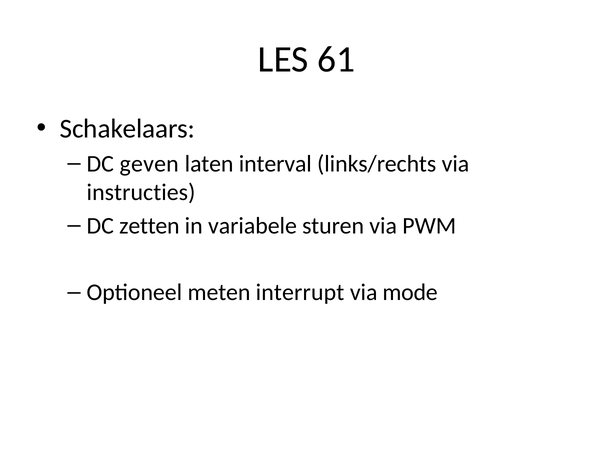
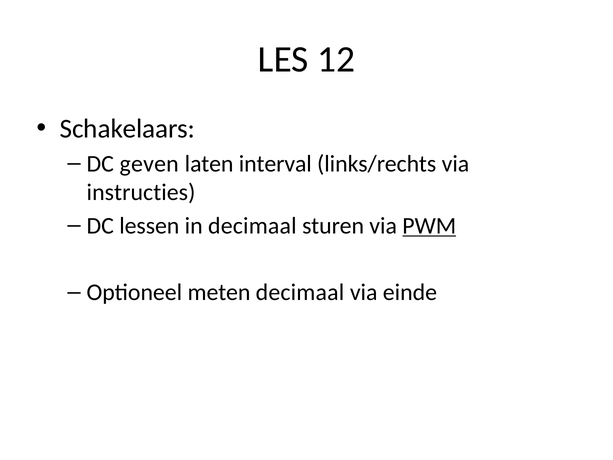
61: 61 -> 12 (336, 59)
zetten: zetten -> lessen (149, 226)
in variabele: variabele -> decimaal (252, 226)
PWM underline: none -> present (429, 226)
meten interrupt: interrupt -> decimaal (300, 292)
mode: mode -> einde (410, 292)
